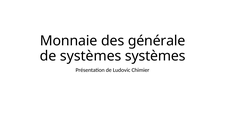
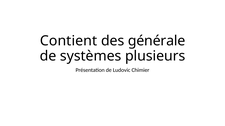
Monnaie: Monnaie -> Contient (69, 41)
systèmes systèmes: systèmes -> plusieurs (155, 56)
